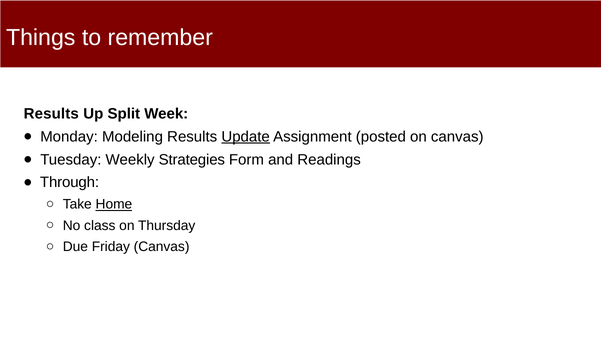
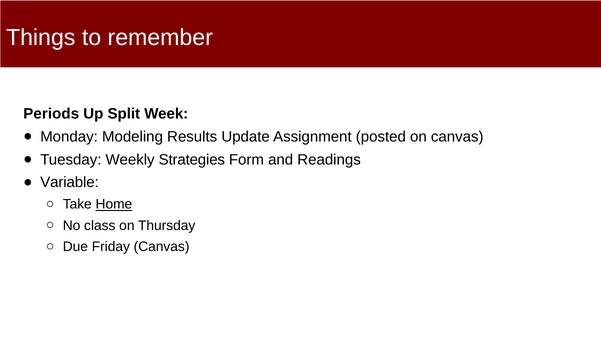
Results: Results -> Periods (51, 114)
Update underline: present -> none (246, 137)
Through: Through -> Variable (69, 183)
